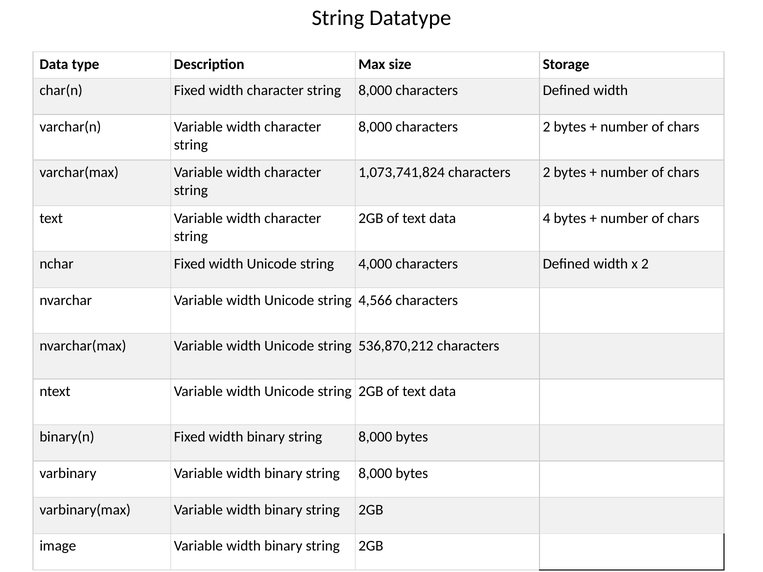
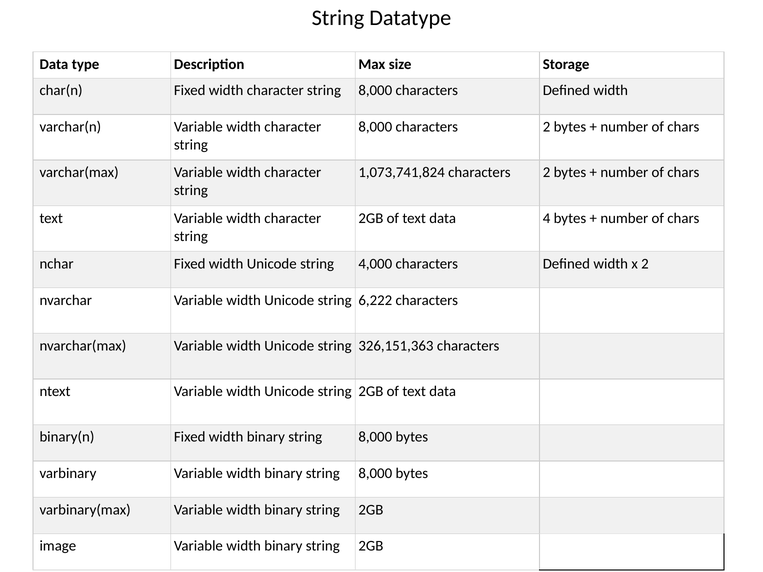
4,566: 4,566 -> 6,222 (375, 300)
536,870,212: 536,870,212 -> 326,151,363 (396, 346)
